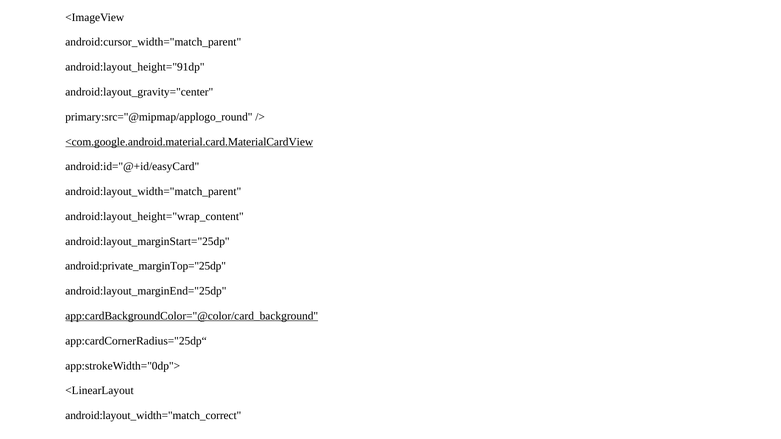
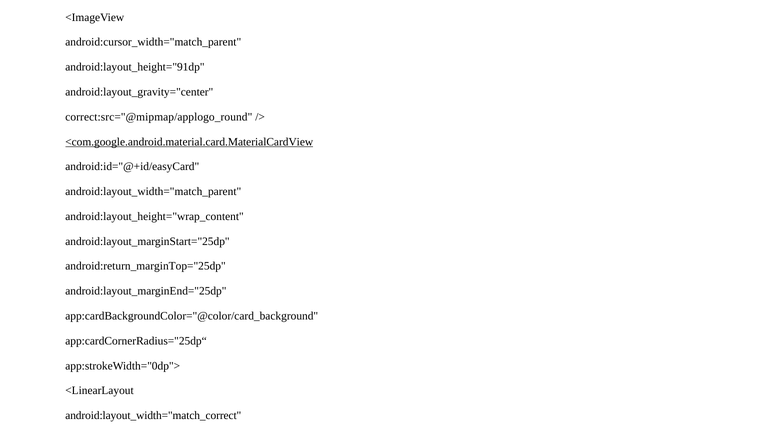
primary:src="@mipmap/applogo_round: primary:src="@mipmap/applogo_round -> correct:src="@mipmap/applogo_round (159, 117)
android:private_marginTop="25dp: android:private_marginTop="25dp -> android:return_marginTop="25dp (145, 266)
app:cardBackgroundColor="@color/card_background underline: present -> none (192, 316)
